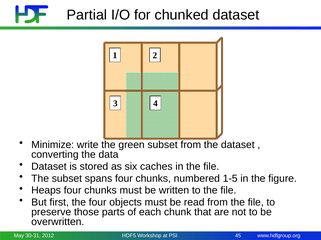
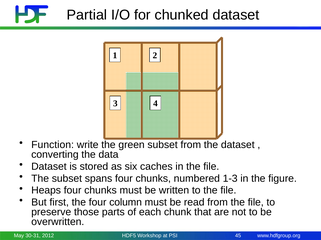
Minimize: Minimize -> Function (53, 145)
1-5: 1-5 -> 1-3 (230, 179)
objects: objects -> column (126, 203)
